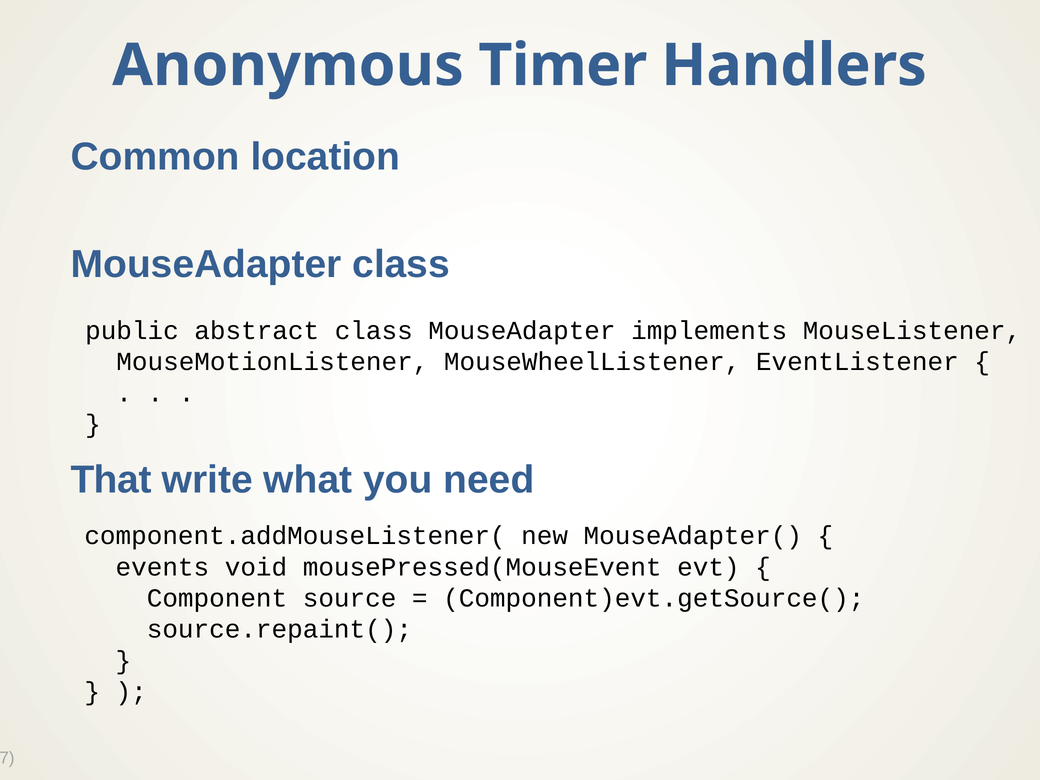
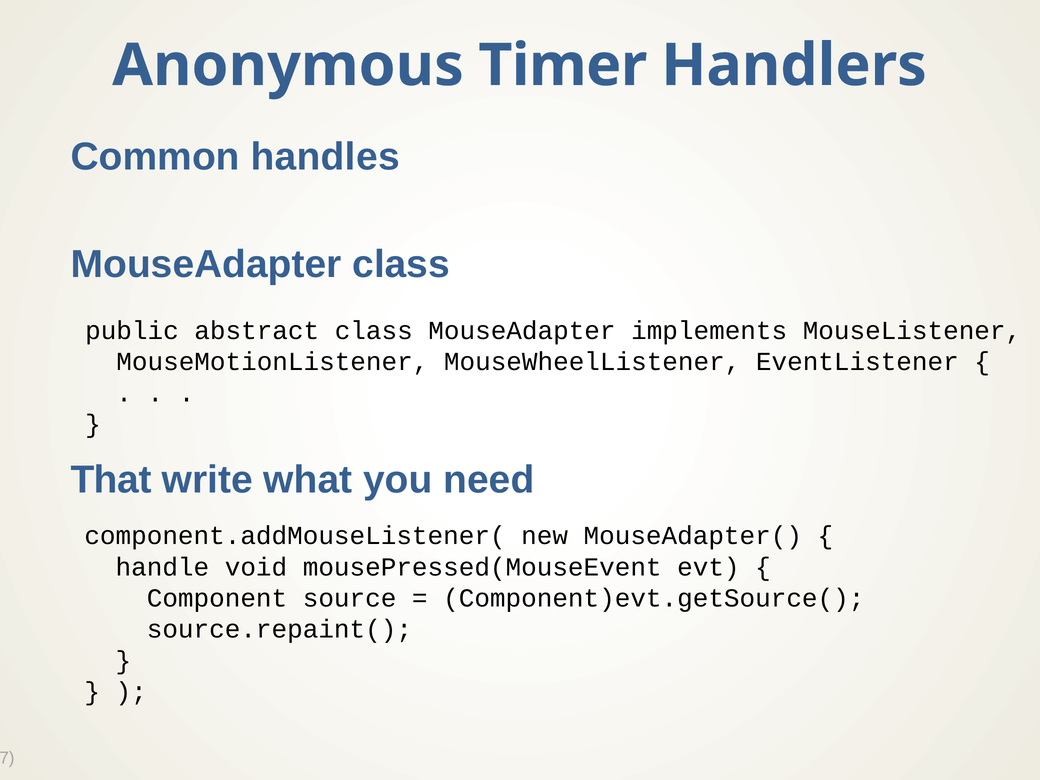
location: location -> handles (325, 157)
events: events -> handle (162, 567)
